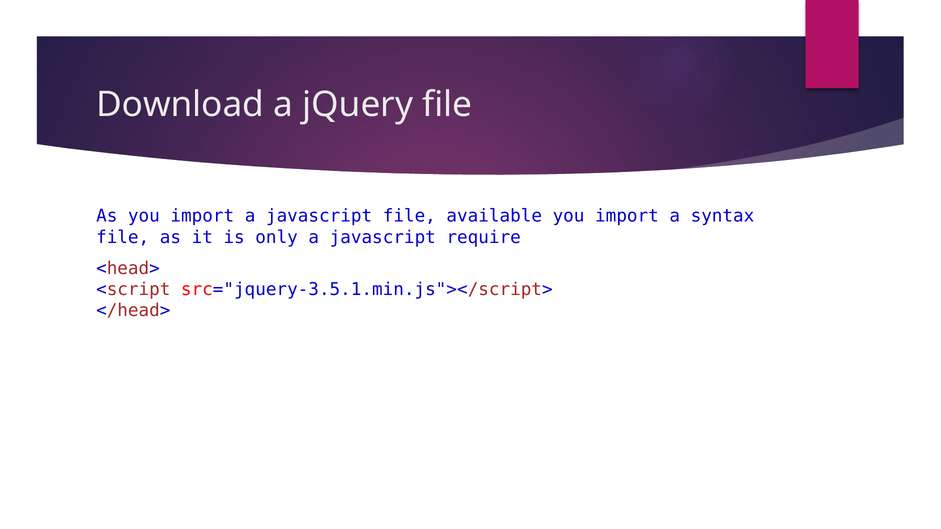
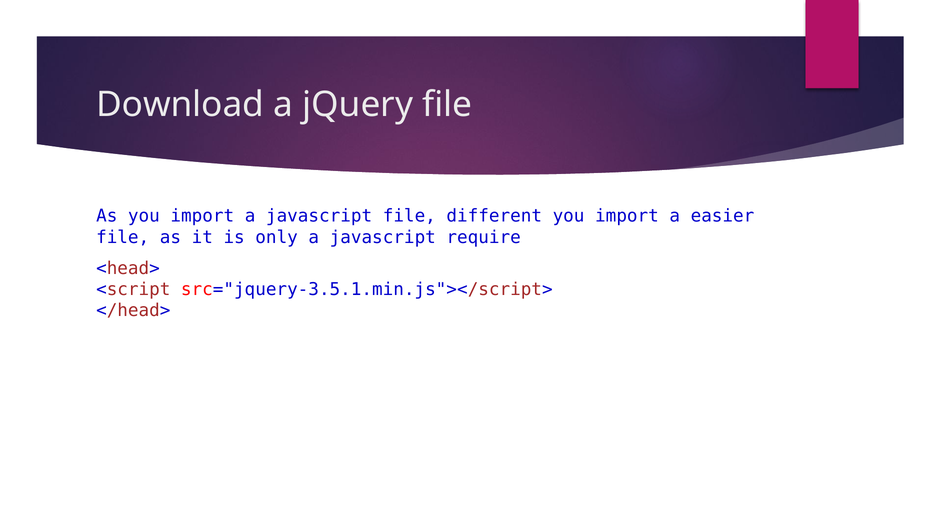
available: available -> different (494, 216)
syntax: syntax -> easier (722, 216)
